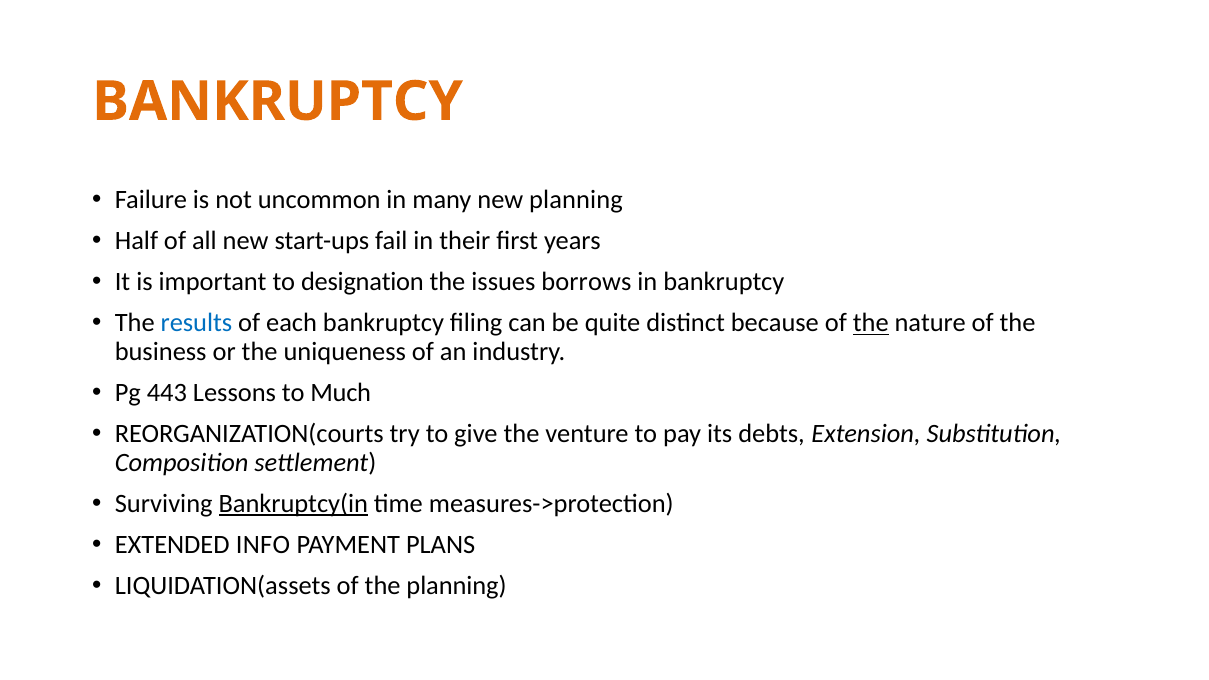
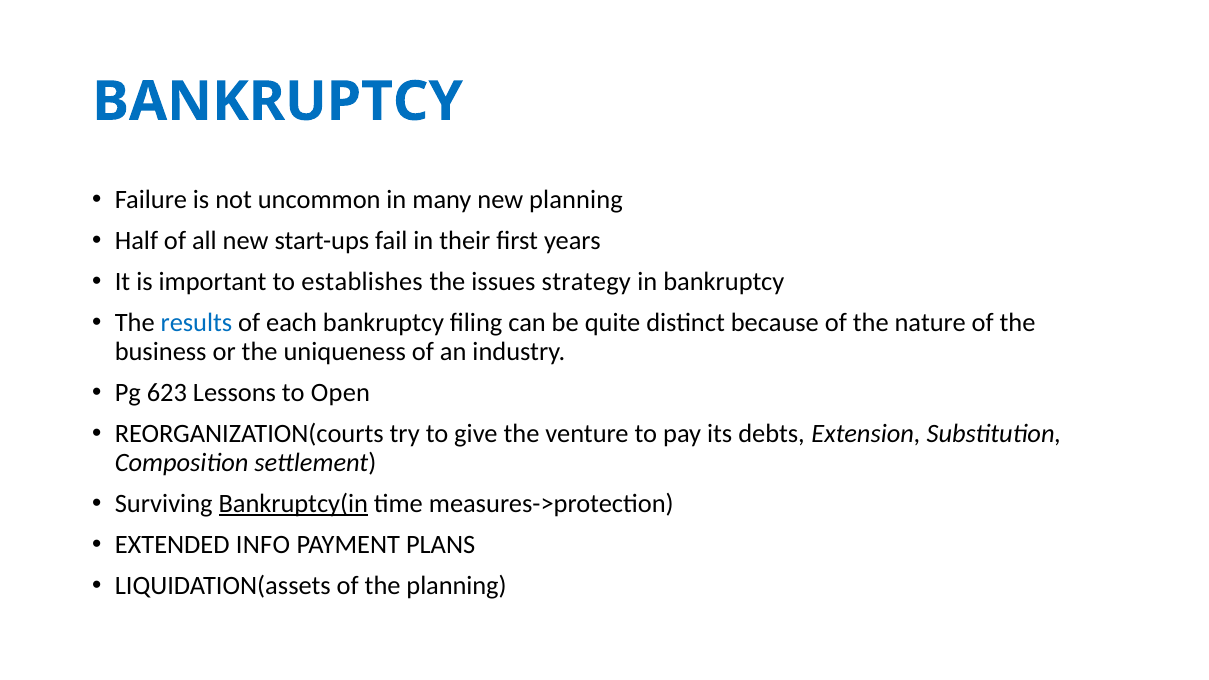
BANKRUPTCY colour: orange -> blue (278, 102)
designation: designation -> establishes (362, 282)
borrows: borrows -> strategy (586, 282)
the underline: present -> none (871, 323)
443: 443 -> 623 (167, 393)
Much: Much -> Open (340, 393)
